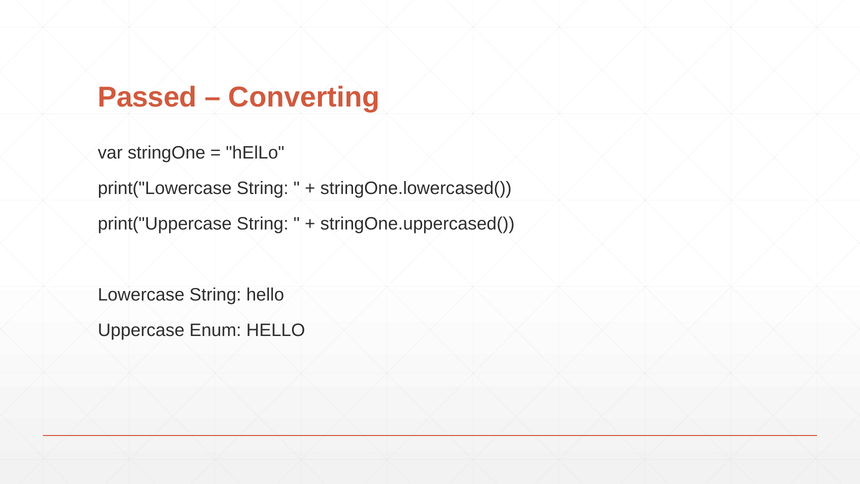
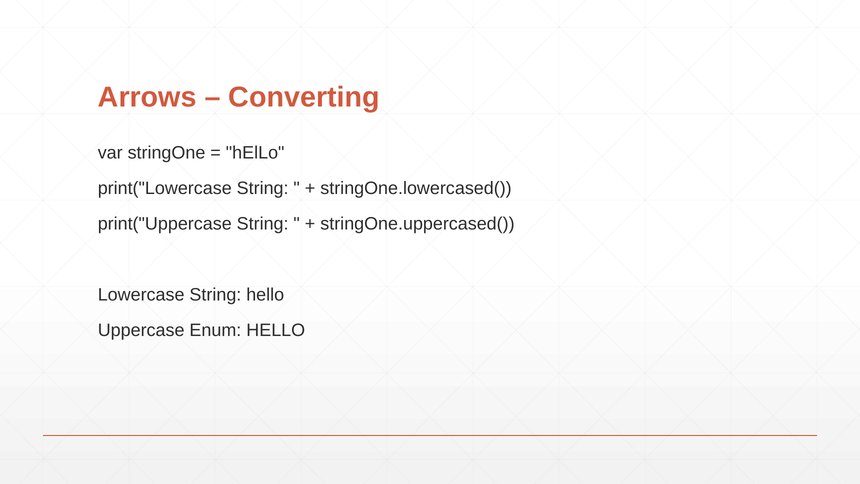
Passed: Passed -> Arrows (147, 97)
